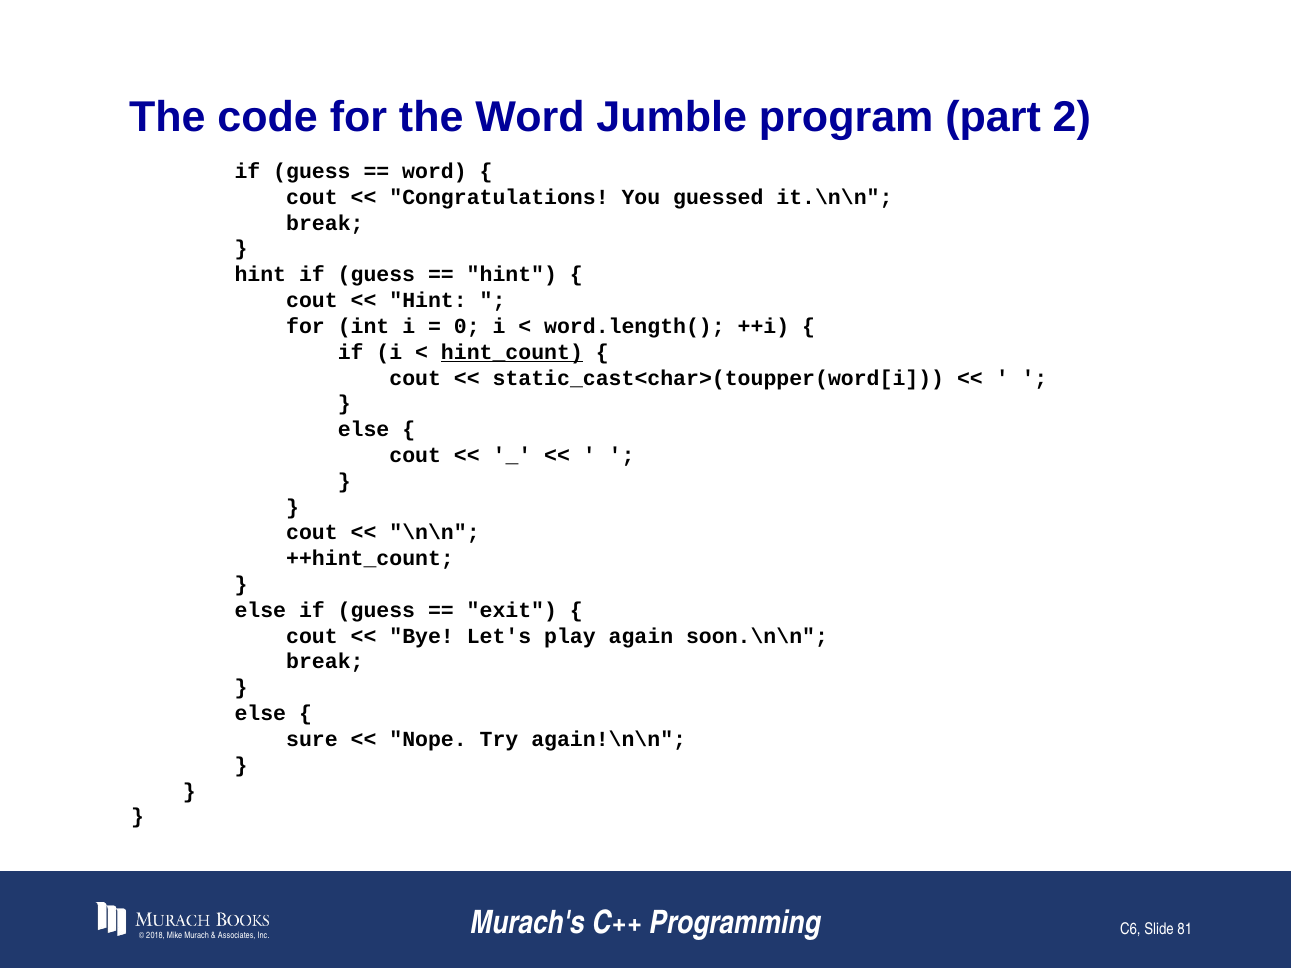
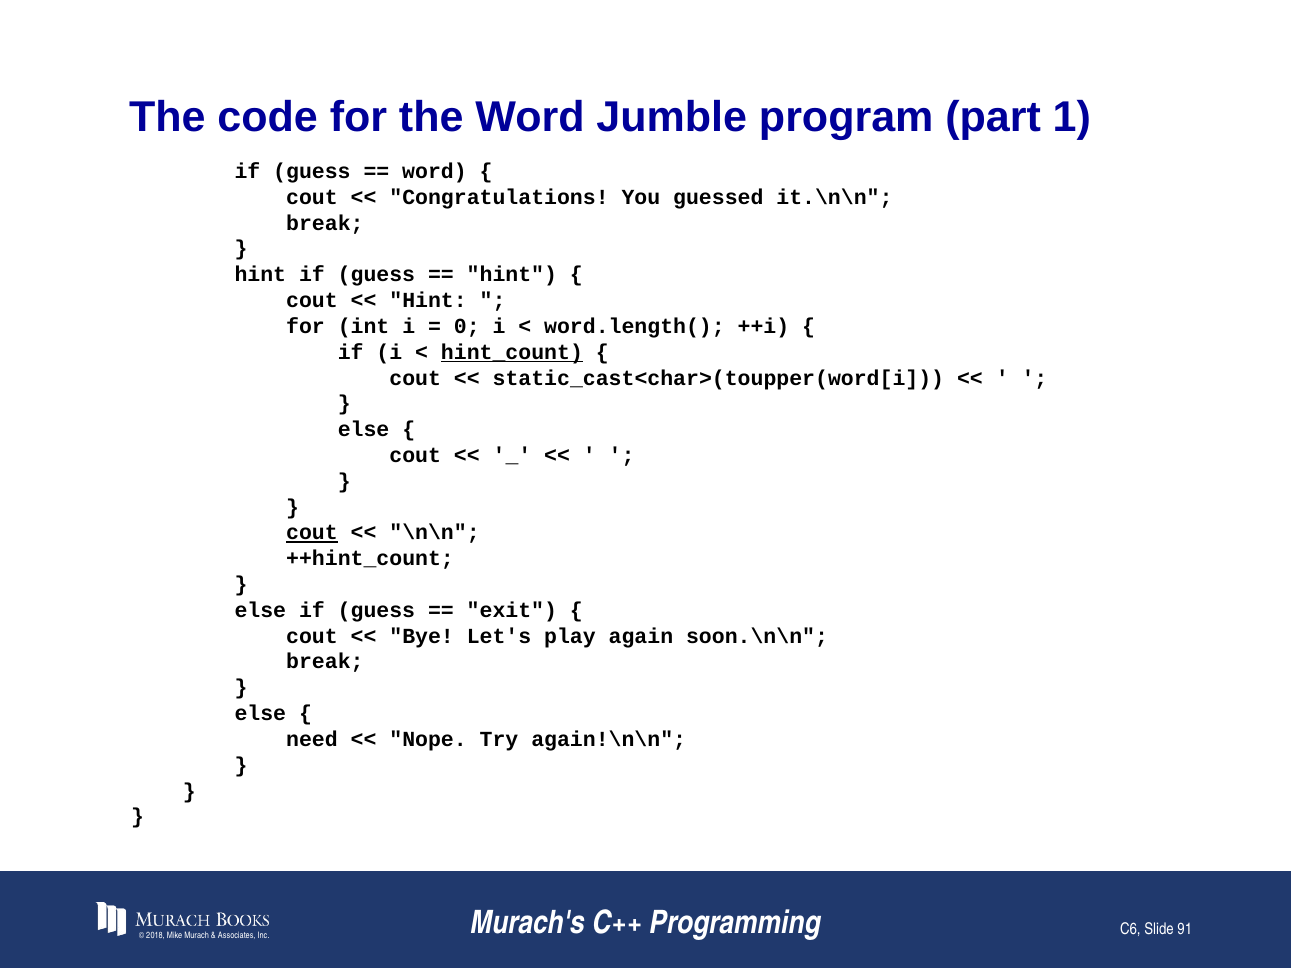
2: 2 -> 1 (1072, 117)
cout underline: none -> present (312, 533)
sure: sure -> need (312, 739)
81: 81 -> 91 (1185, 929)
